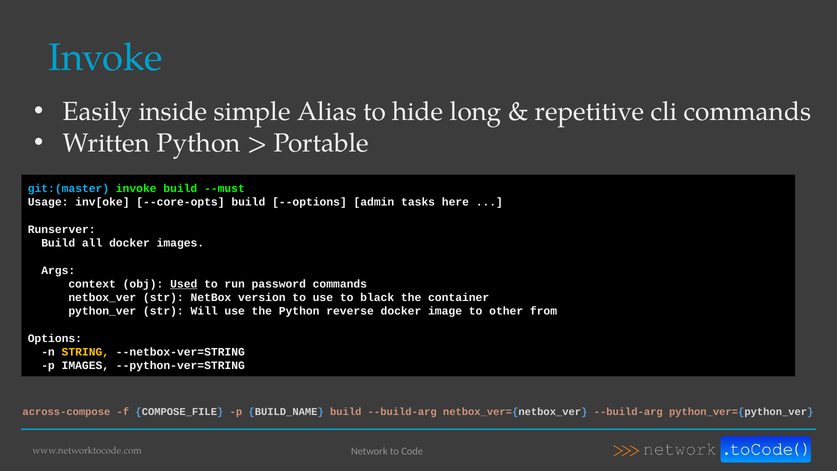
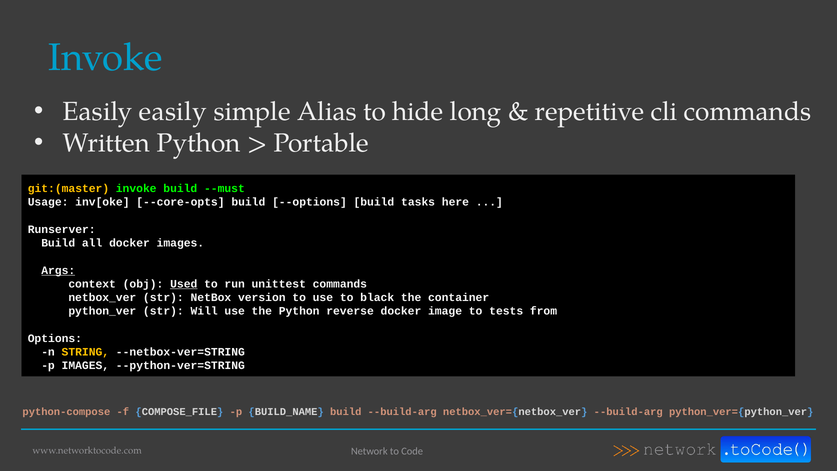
Easily inside: inside -> easily (173, 111)
git:(master colour: light blue -> yellow (68, 189)
--options admin: admin -> build (374, 202)
Args underline: none -> present (58, 270)
password: password -> unittest (279, 284)
other: other -> tests (506, 311)
across-compose: across-compose -> python-compose (66, 412)
